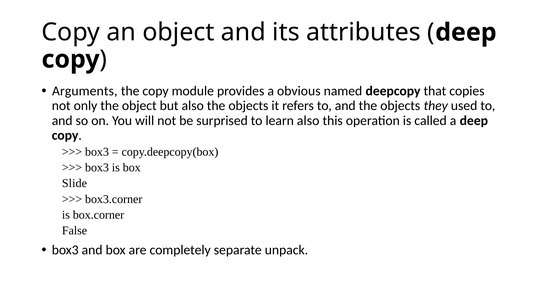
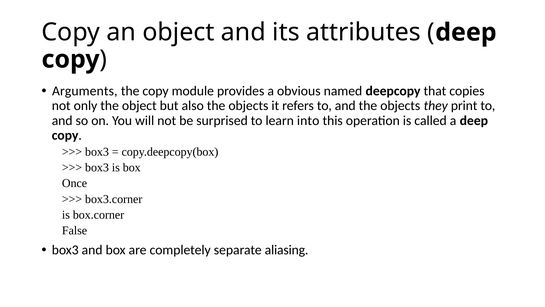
used: used -> print (464, 106)
learn also: also -> into (308, 120)
Slide: Slide -> Once (75, 183)
unpack: unpack -> aliasing (287, 250)
